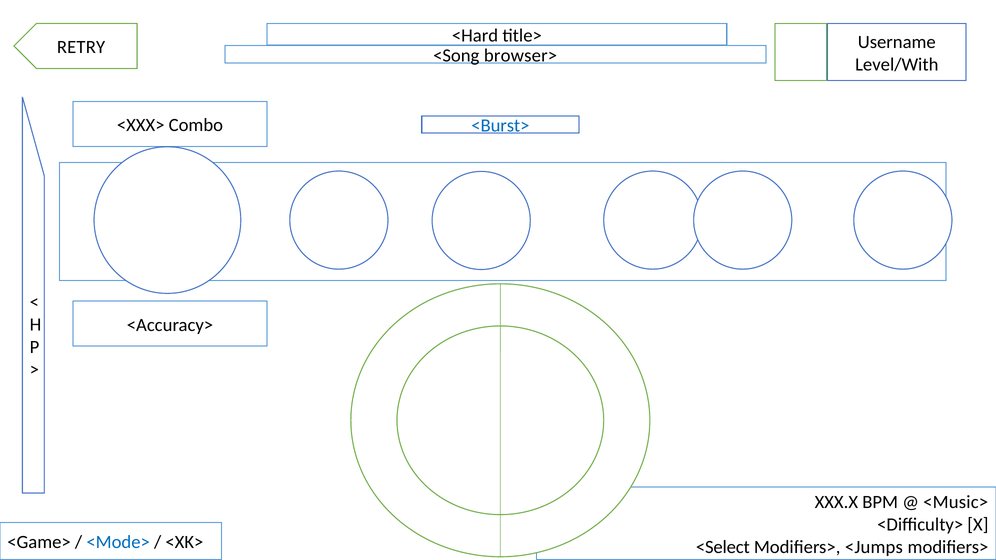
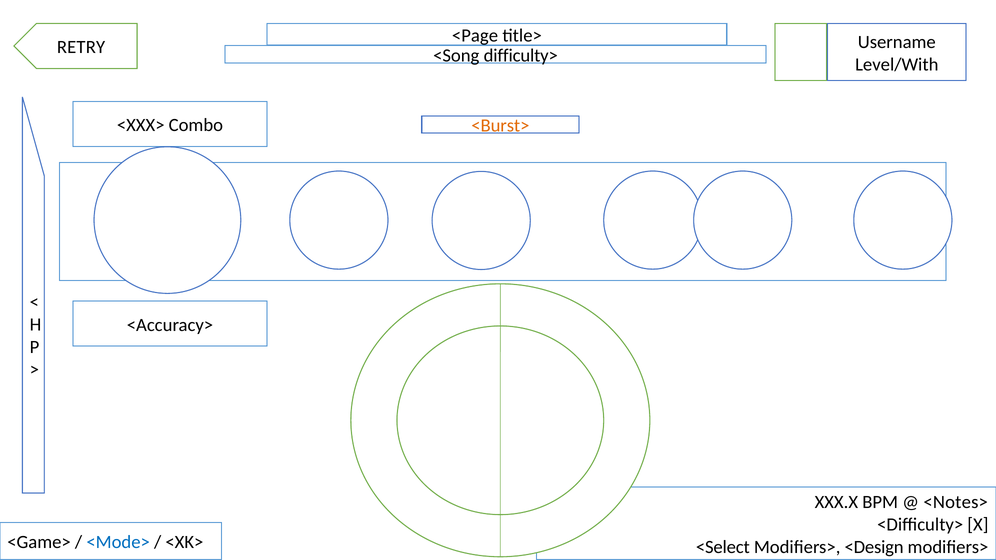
<Hard: <Hard -> <Page (475, 36)
browser>: browser> -> difficulty> (521, 56)
<Burst> colour: blue -> orange (500, 126)
<Music>: <Music> -> <Notes> (956, 502)
<Jumps: <Jumps -> <Design (874, 547)
